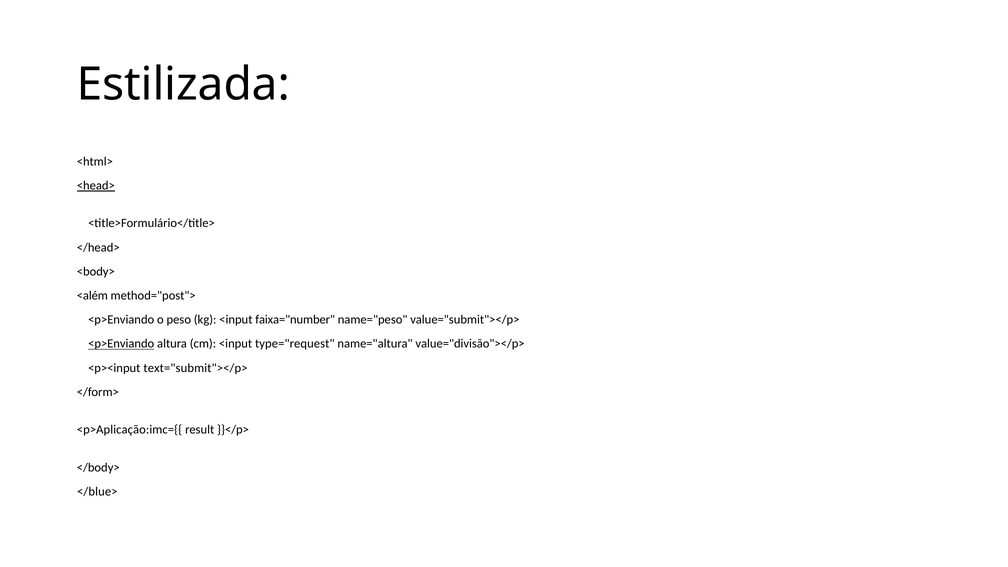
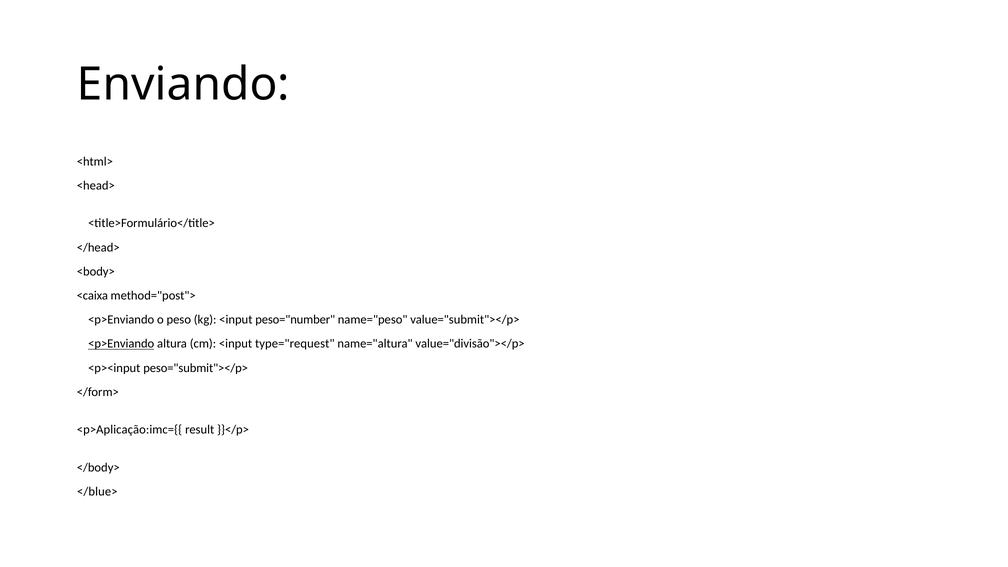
Estilizada: Estilizada -> Enviando (183, 85)
<head> underline: present -> none (96, 186)
<além: <além -> <caixa (92, 296)
faixa="number: faixa="number -> peso="number (295, 320)
text="submit"></p>: text="submit"></p> -> peso="submit"></p> (196, 368)
